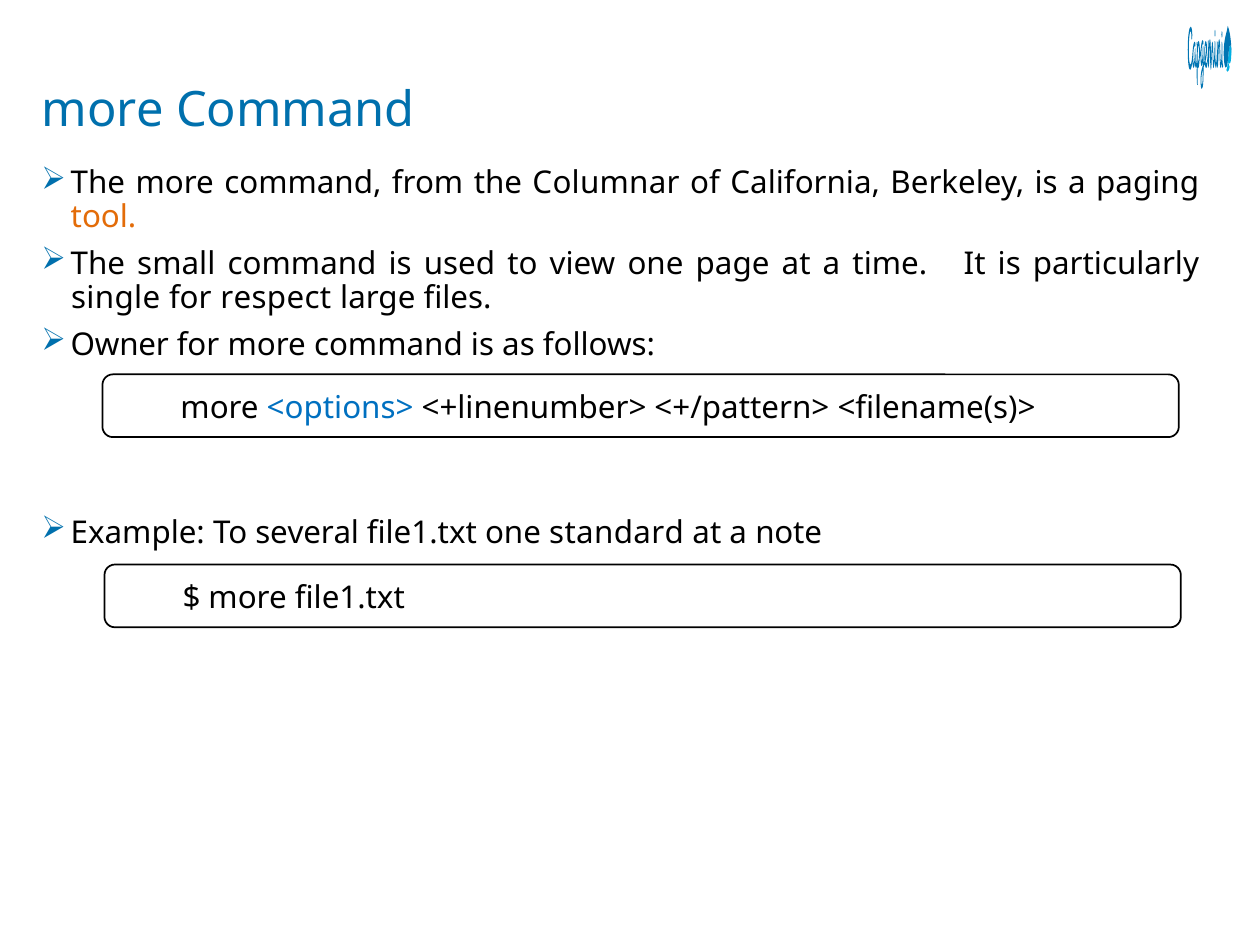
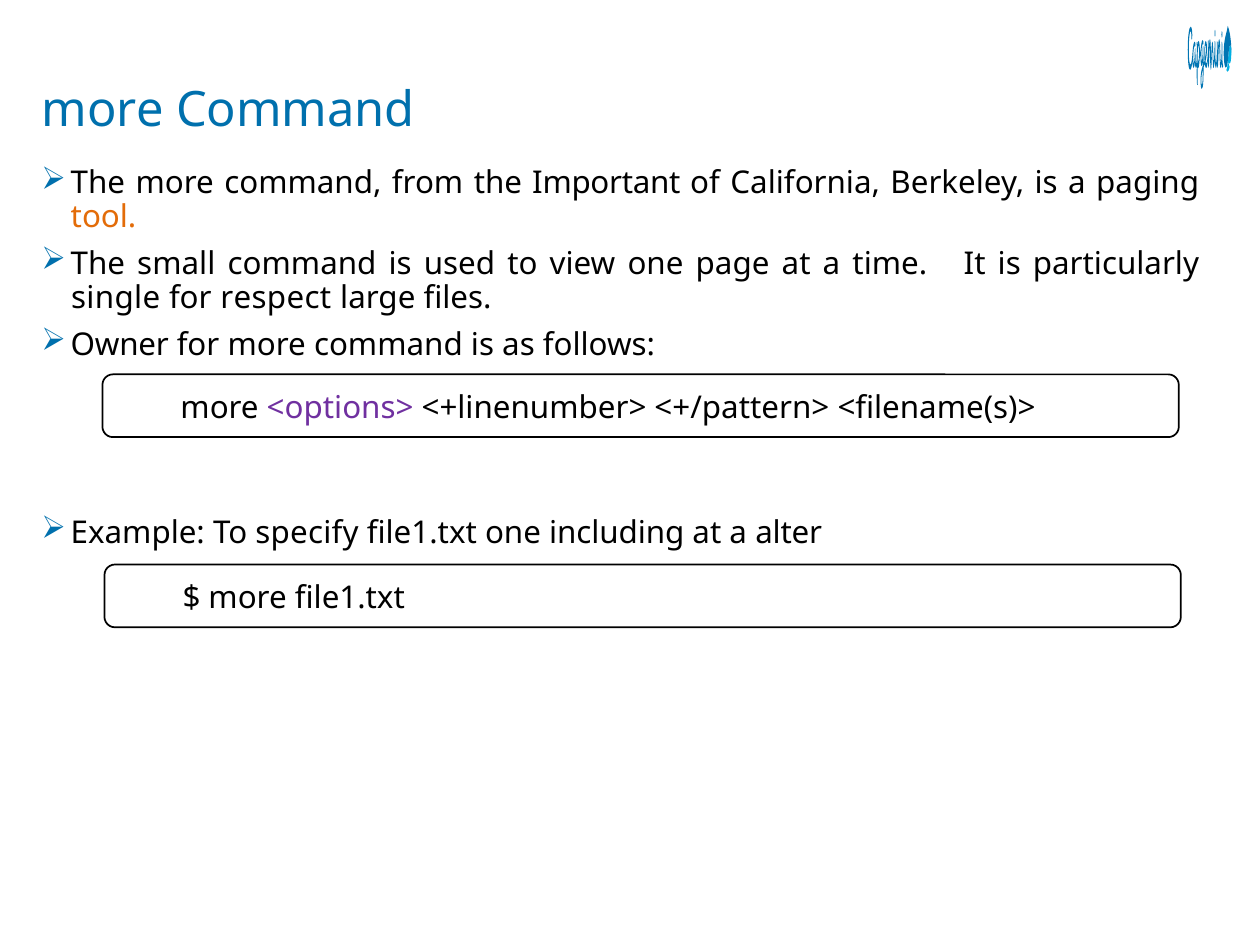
Columnar: Columnar -> Important (606, 183)
<options> colour: blue -> purple (340, 408)
several: several -> specify (307, 533)
standard: standard -> including (617, 533)
note: note -> alter (789, 533)
